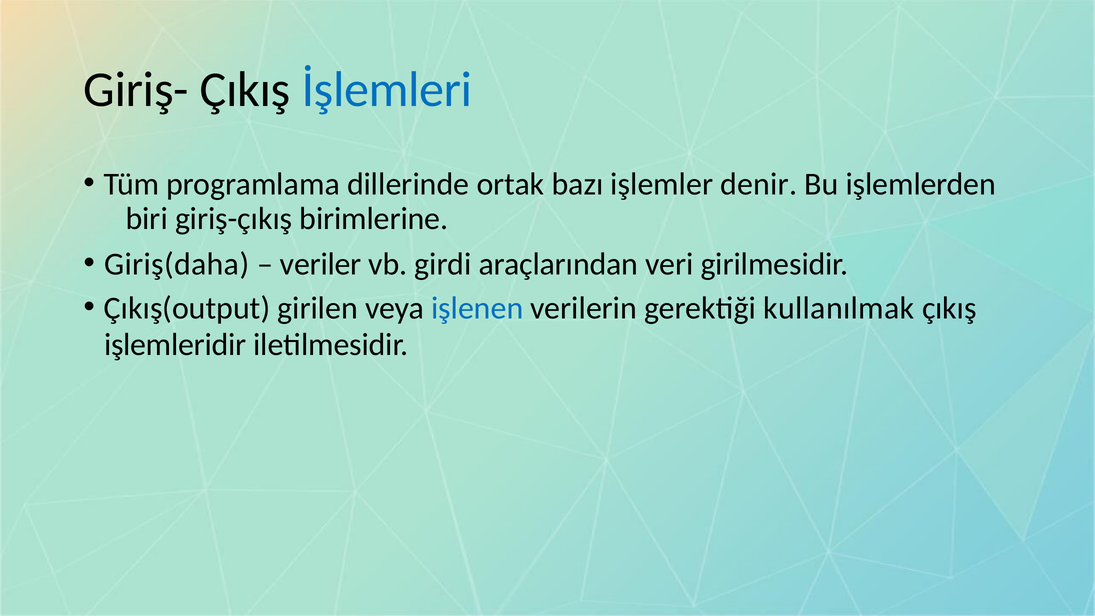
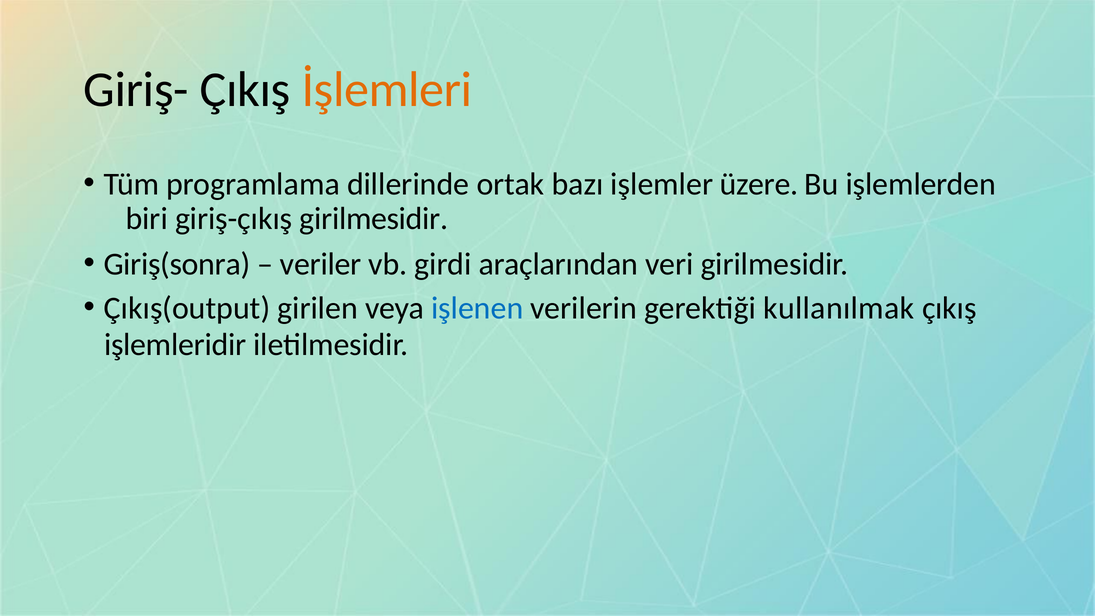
İşlemleri colour: blue -> orange (387, 90)
denir: denir -> üzere (759, 184)
giriş-çıkış birimlerine: birimlerine -> girilmesidir (374, 219)
Giriş(daha: Giriş(daha -> Giriş(sonra (177, 264)
